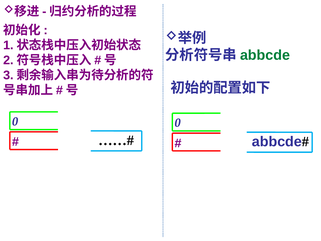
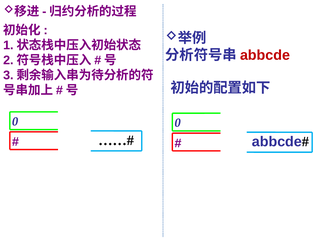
abbcde colour: green -> red (265, 55)
